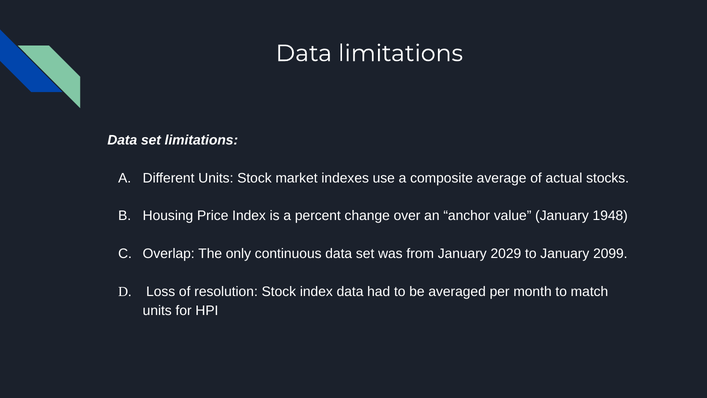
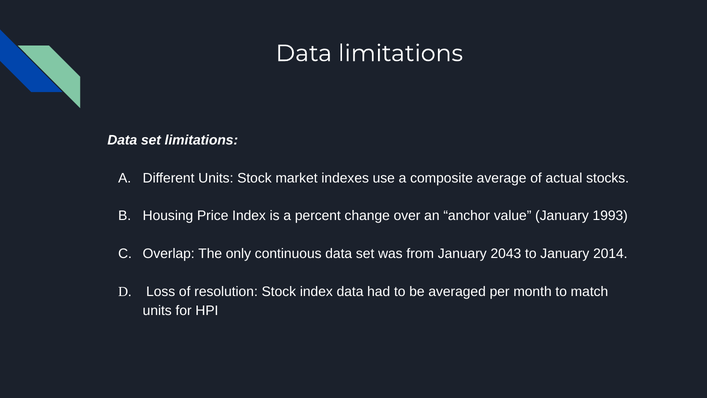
1948: 1948 -> 1993 (610, 216)
2029: 2029 -> 2043 (506, 254)
2099: 2099 -> 2014 (610, 254)
